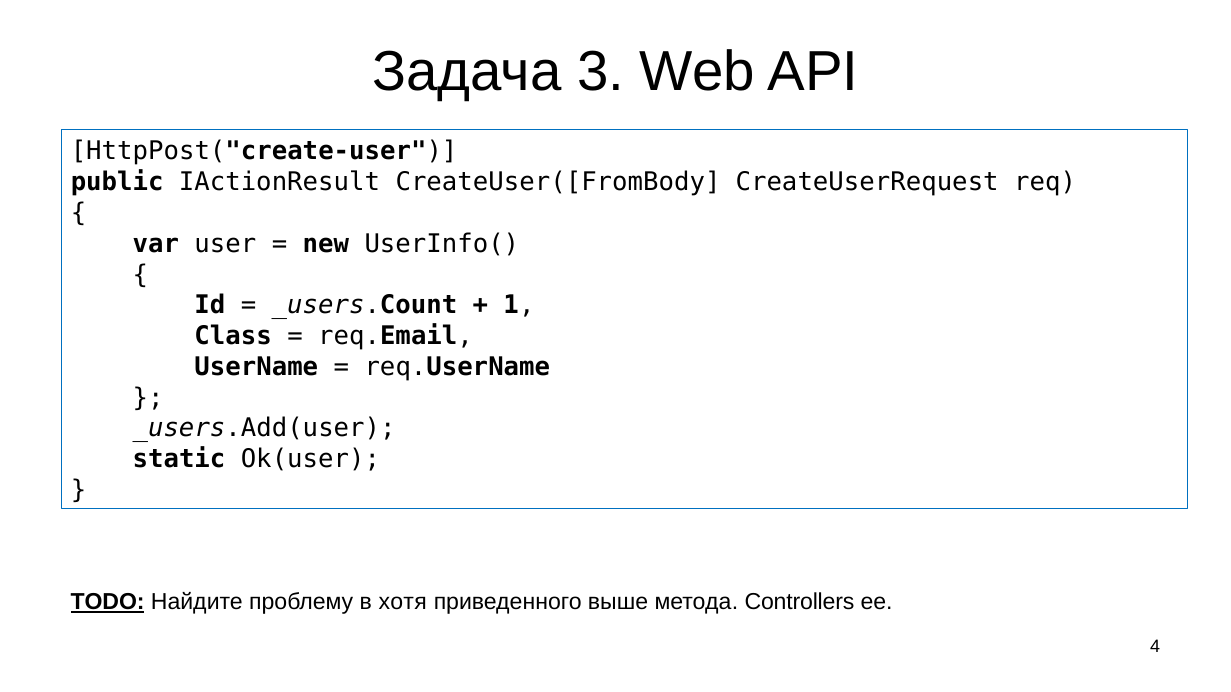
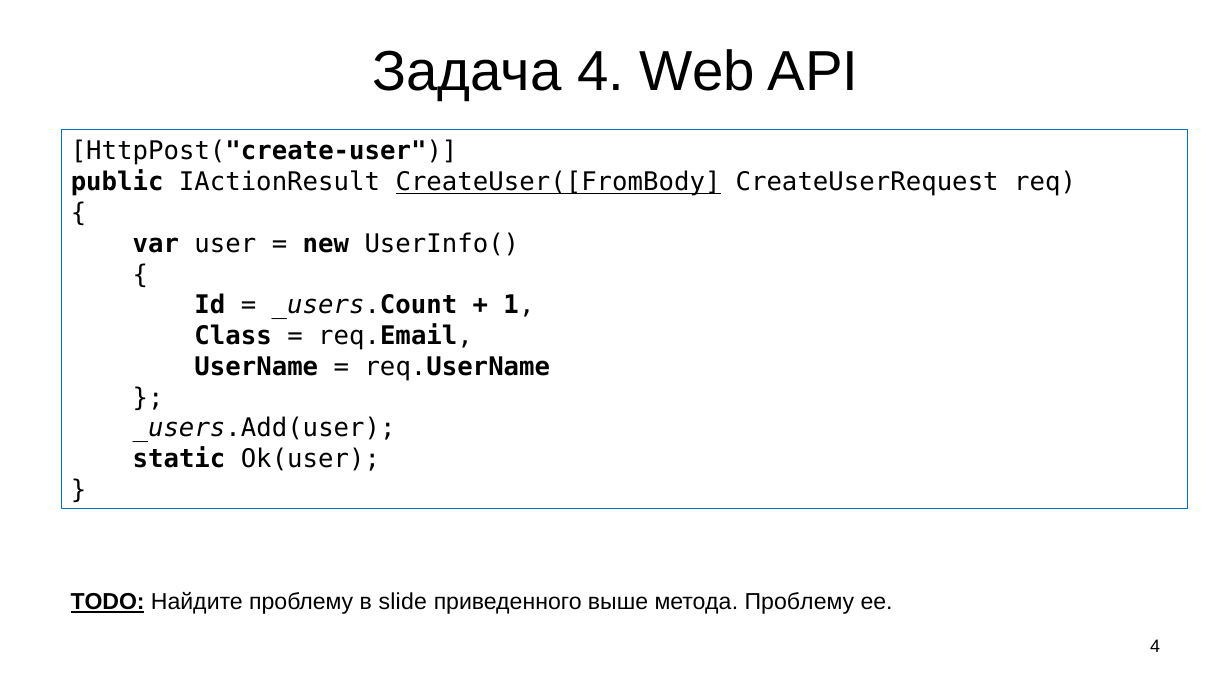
Задача 3: 3 -> 4 (601, 72)
CreateUser([FromBody underline: none -> present (558, 182)
хотя: хотя -> slide (403, 602)
метода Controllers: Controllers -> Проблему (799, 602)
